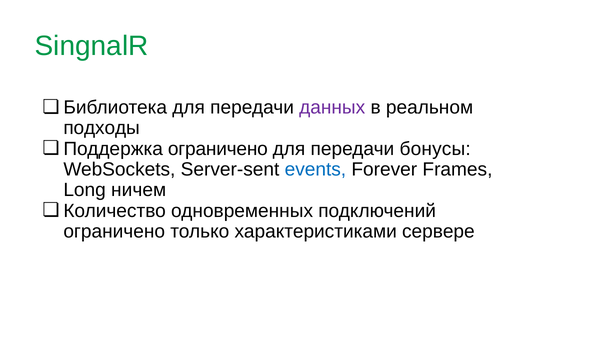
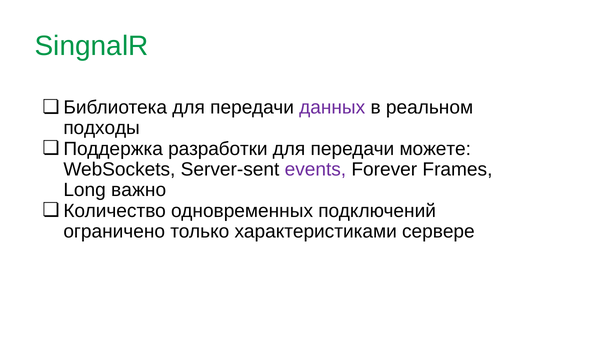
ограничено: ограничено -> разработки (218, 149)
бонусы: бонусы -> можете (435, 149)
events colour: blue -> purple (315, 169)
ничем: ничем -> важно (139, 190)
